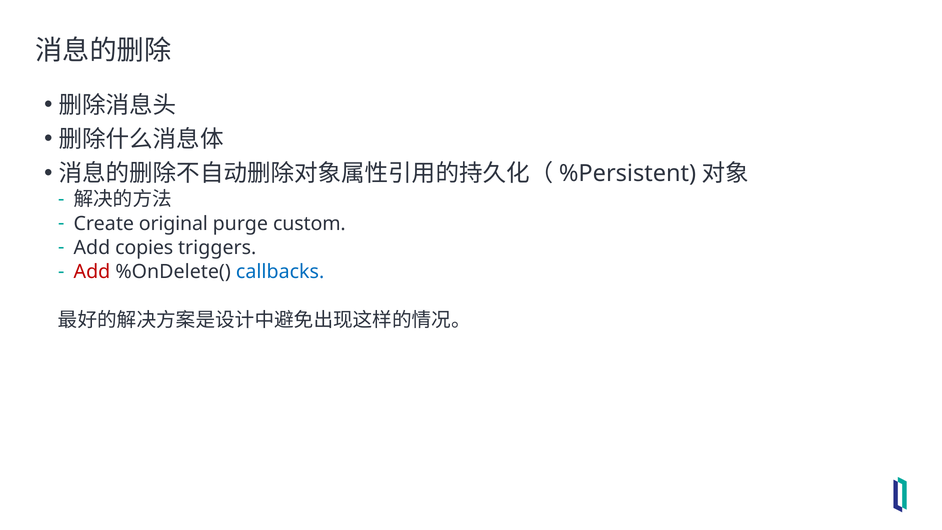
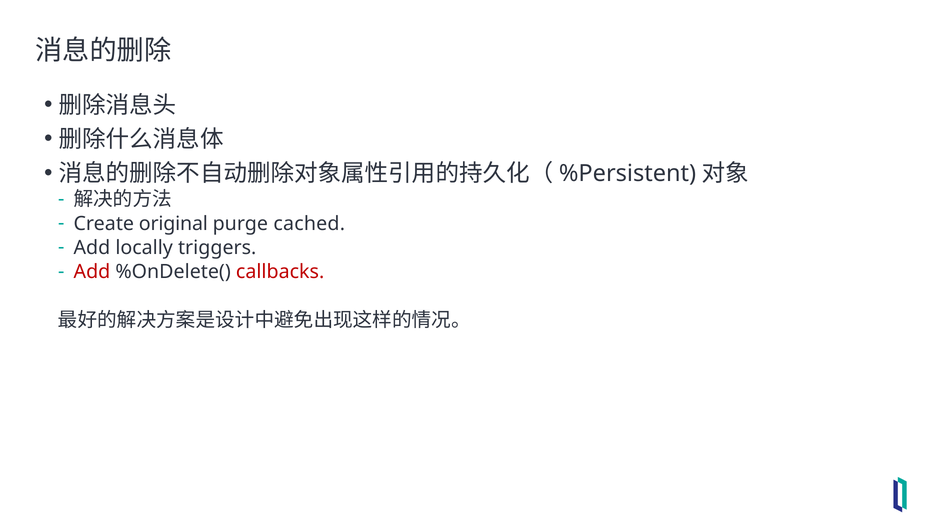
custom: custom -> cached (309, 224)
copies: copies -> locally (144, 248)
callbacks colour: blue -> red (280, 272)
